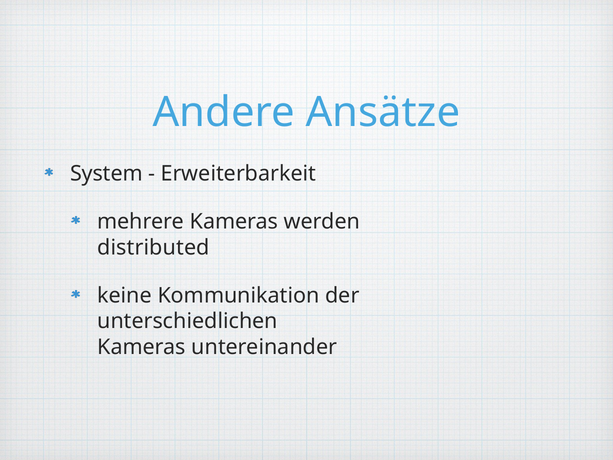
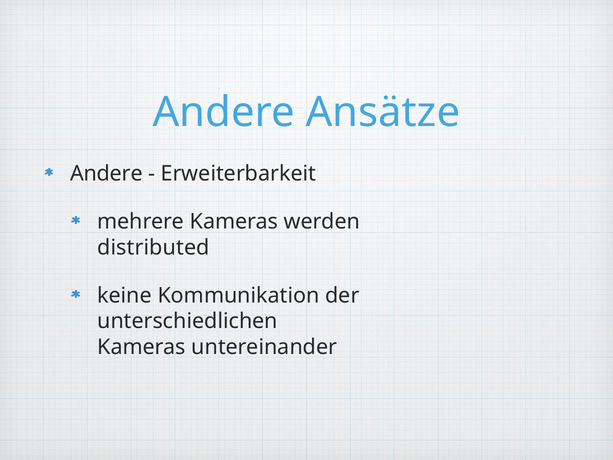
System: System -> Andere (106, 173)
